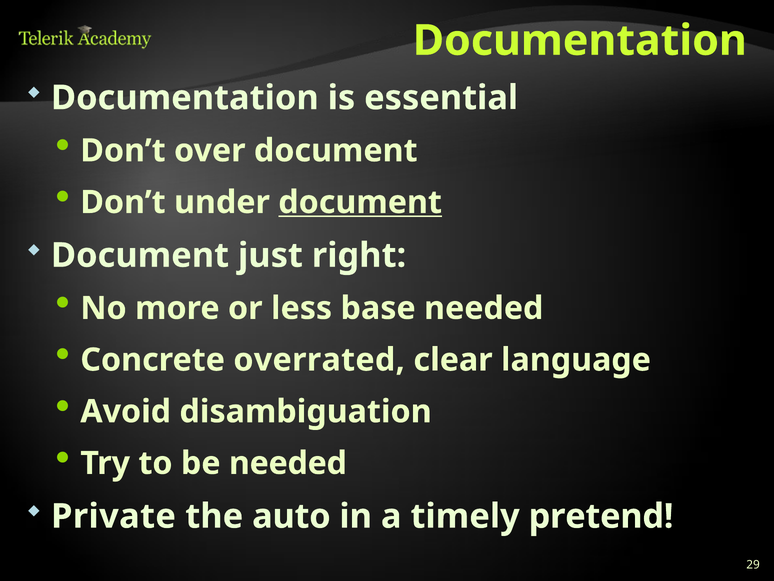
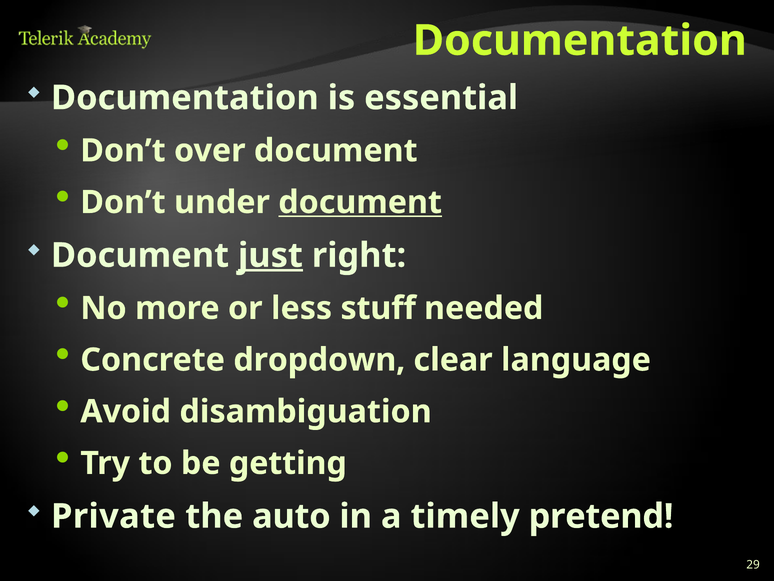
just underline: none -> present (270, 255)
base: base -> stuff (378, 308)
overrated: overrated -> dropdown (319, 360)
be needed: needed -> getting (288, 463)
